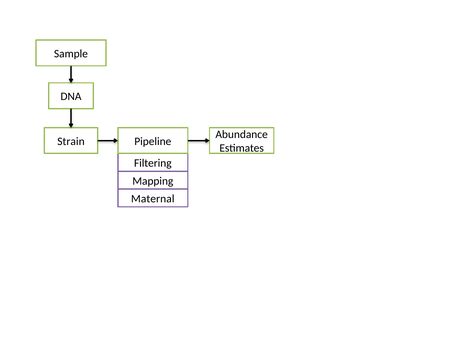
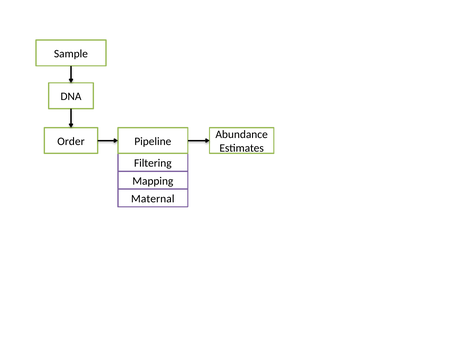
Strain: Strain -> Order (71, 141)
